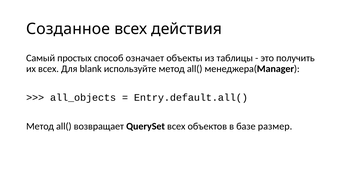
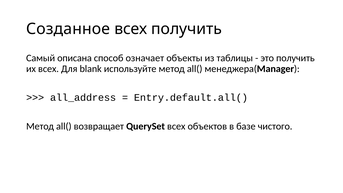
всех действия: действия -> получить (187, 29)
простых: простых -> описана (75, 58)
all_objects: all_objects -> all_address (83, 98)
размер: размер -> чистого (275, 126)
